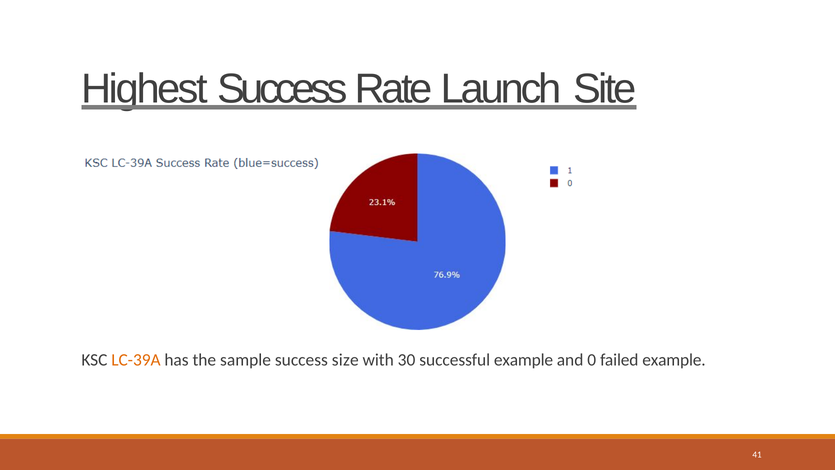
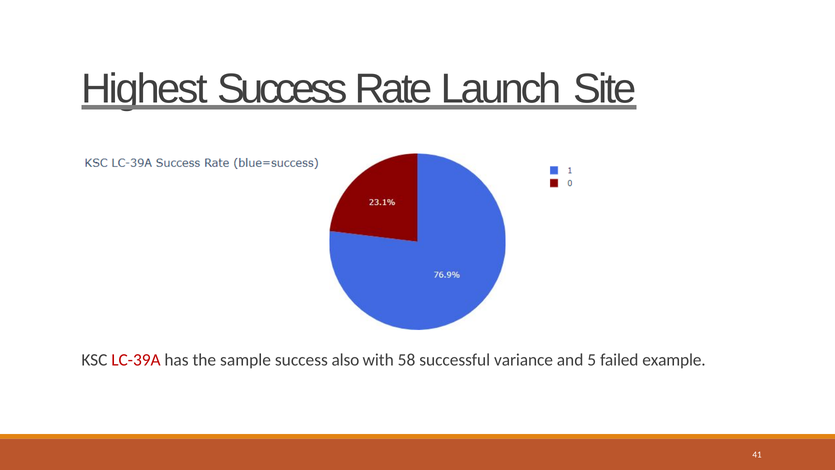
LC-39A colour: orange -> red (136, 360)
size: size -> also (345, 360)
30: 30 -> 58 (407, 360)
successful example: example -> variance (524, 360)
0: 0 -> 5 (592, 360)
